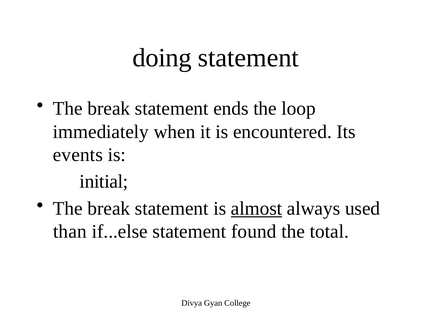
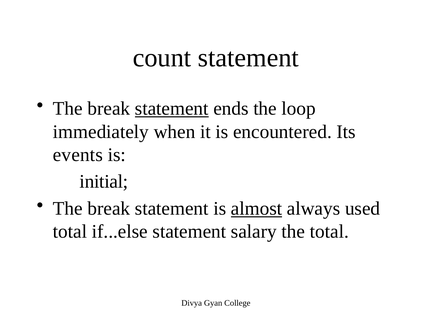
doing: doing -> count (162, 58)
statement underline: none -> present (172, 109)
than: than -> total (70, 232)
found: found -> salary (254, 232)
